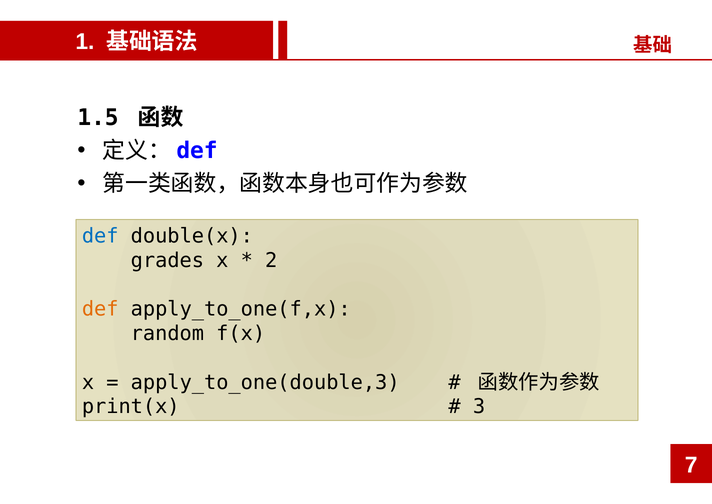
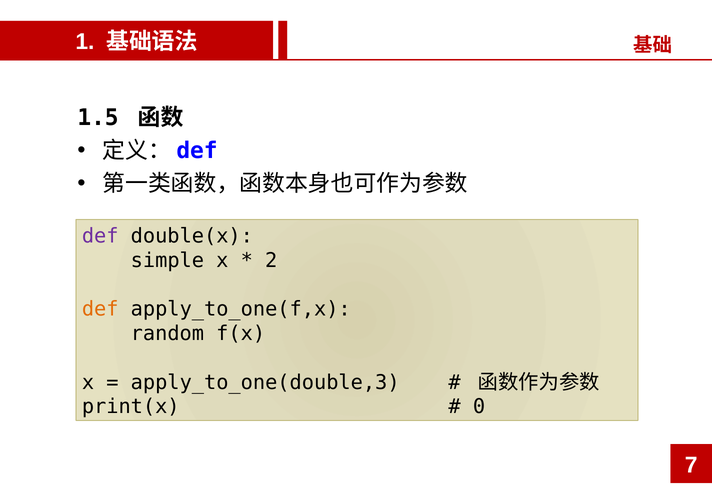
def colour: blue -> purple (100, 236)
grades: grades -> simple (167, 260)
3: 3 -> 0 (479, 406)
